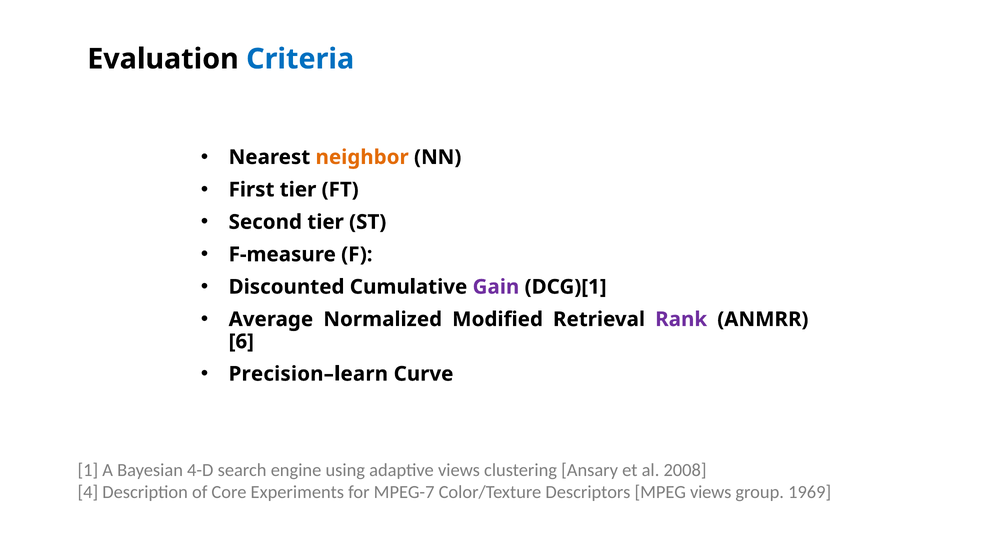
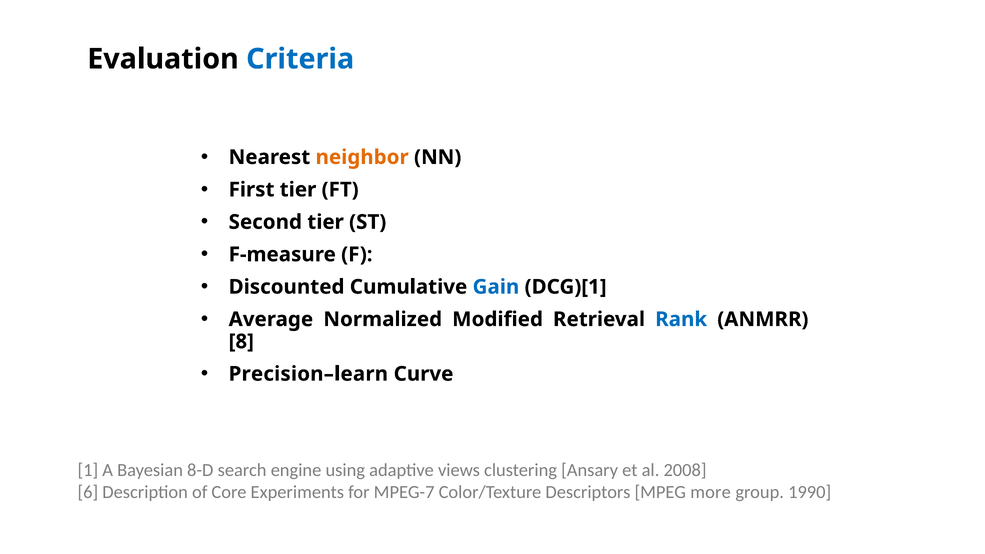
Gain colour: purple -> blue (496, 287)
Rank colour: purple -> blue (681, 319)
6: 6 -> 8 (241, 342)
4-D: 4-D -> 8-D (200, 470)
4: 4 -> 6 (88, 492)
MPEG views: views -> more (711, 492)
1969: 1969 -> 1990 (810, 492)
